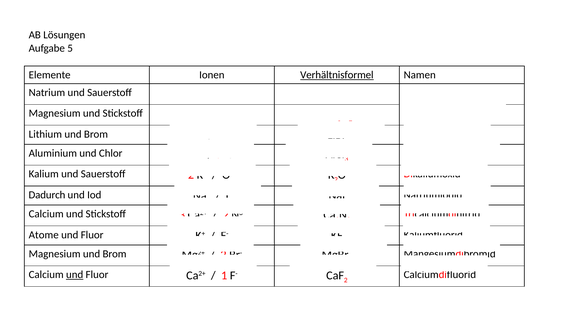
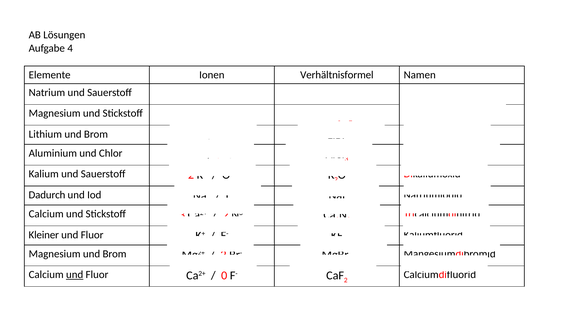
5: 5 -> 4 (70, 48)
Verhältnisformel underline: present -> none (337, 75)
Atome: Atome -> Kleiner (44, 235)
1: 1 -> 0 (224, 276)
